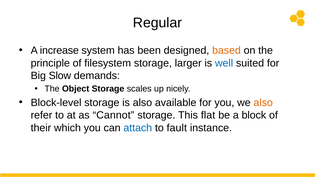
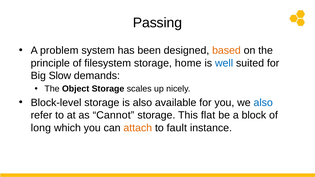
Regular: Regular -> Passing (158, 23)
increase: increase -> problem (59, 51)
larger: larger -> home (188, 63)
also colour: orange -> blue (263, 103)
their: their -> long (41, 128)
attach colour: blue -> orange (138, 128)
